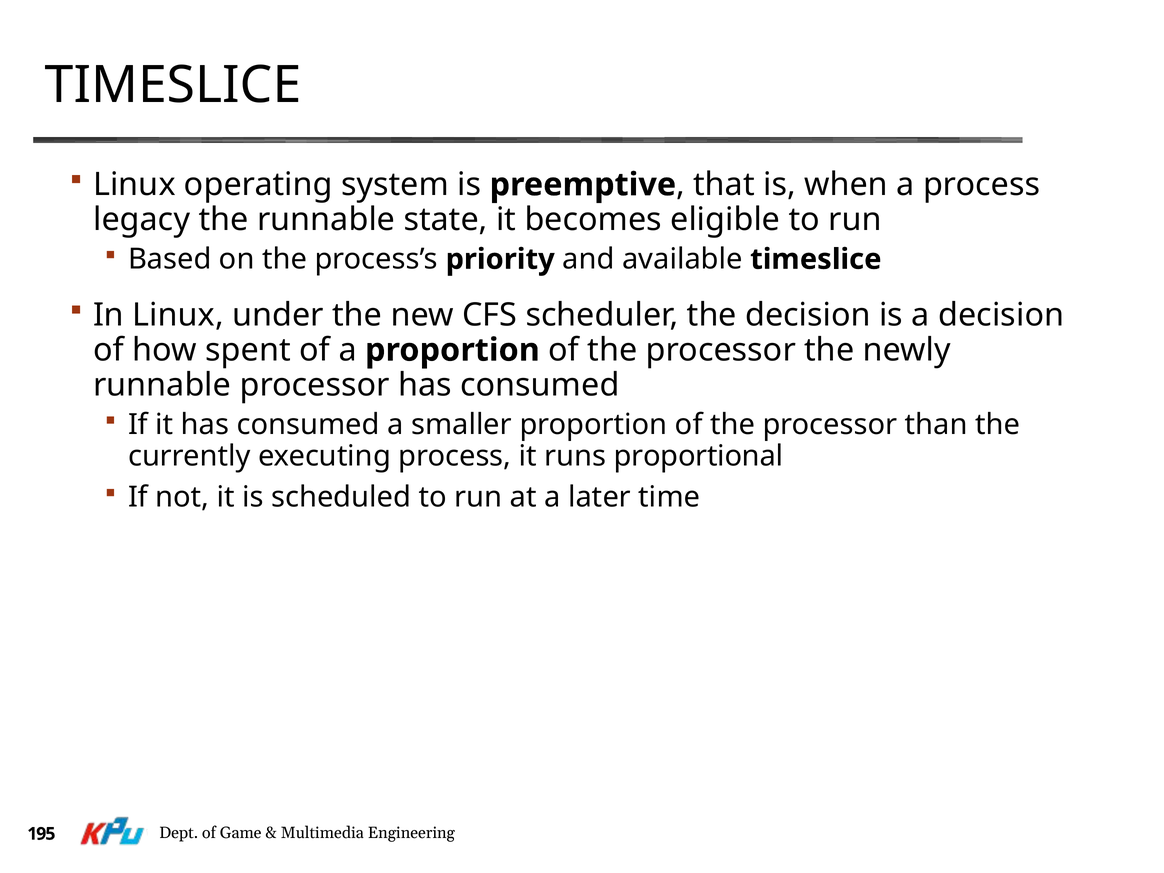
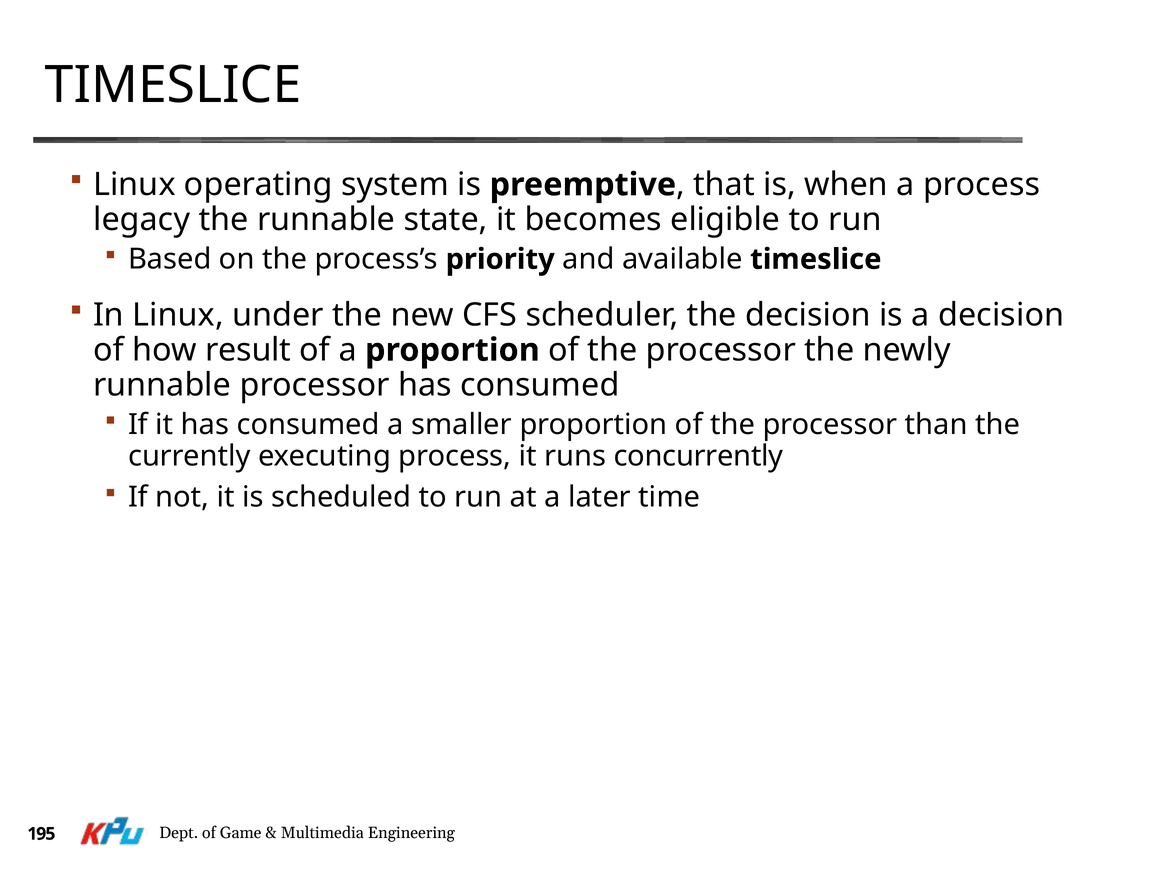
spent: spent -> result (248, 350)
proportional: proportional -> concurrently (699, 456)
